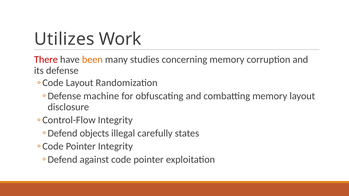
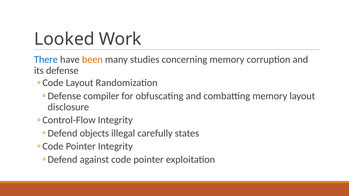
Utilizes: Utilizes -> Looked (64, 39)
There colour: red -> blue (46, 60)
machine: machine -> compiler (101, 96)
